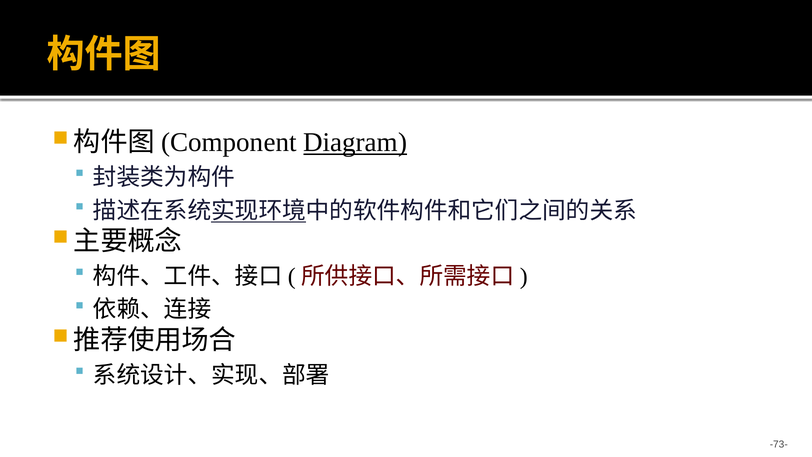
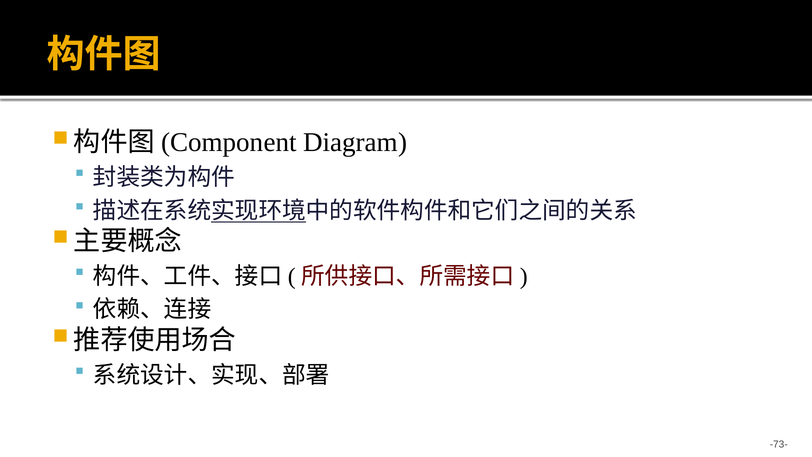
Diagram underline: present -> none (355, 142)
